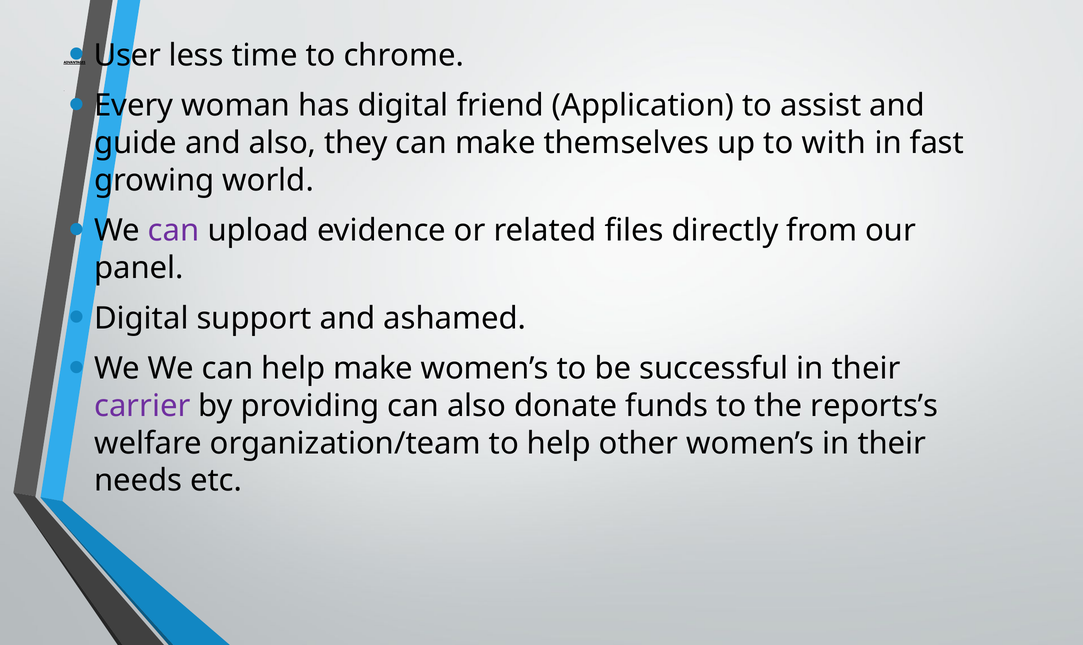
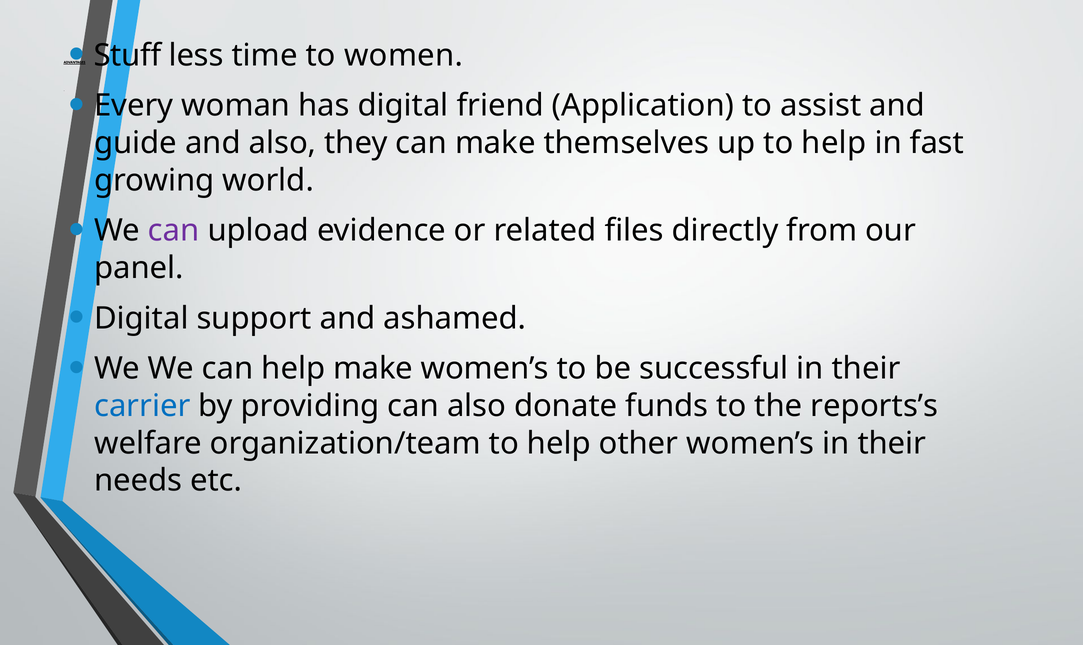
User: User -> Stuff (127, 55)
chrome: chrome -> women (404, 55)
up to with: with -> help (834, 143)
carrier colour: purple -> blue (142, 406)
